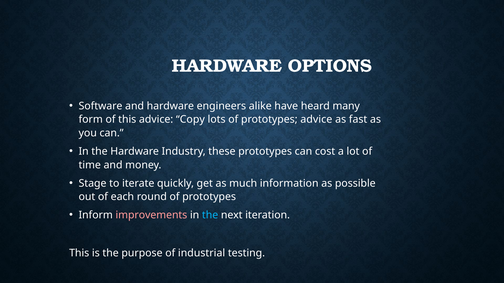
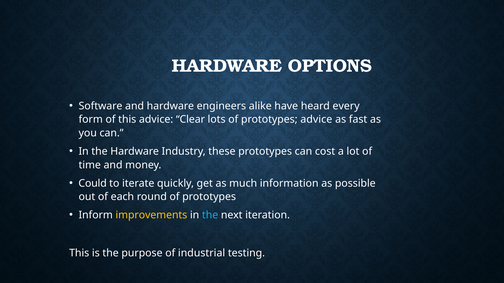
many: many -> every (346, 106)
Copy: Copy -> Clear (190, 120)
Stage: Stage -> Could (93, 184)
improvements colour: pink -> yellow (151, 215)
